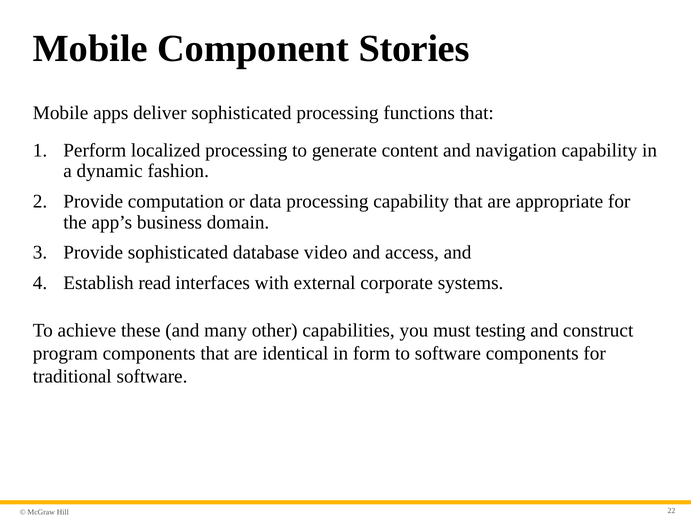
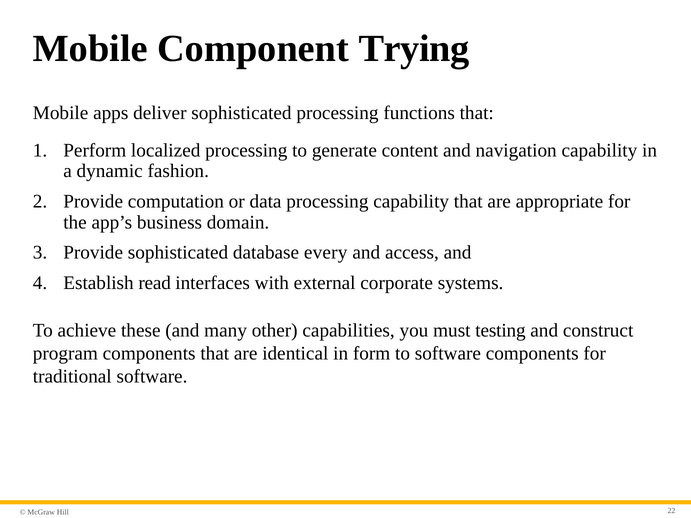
Stories: Stories -> Trying (414, 48)
video: video -> every (326, 253)
